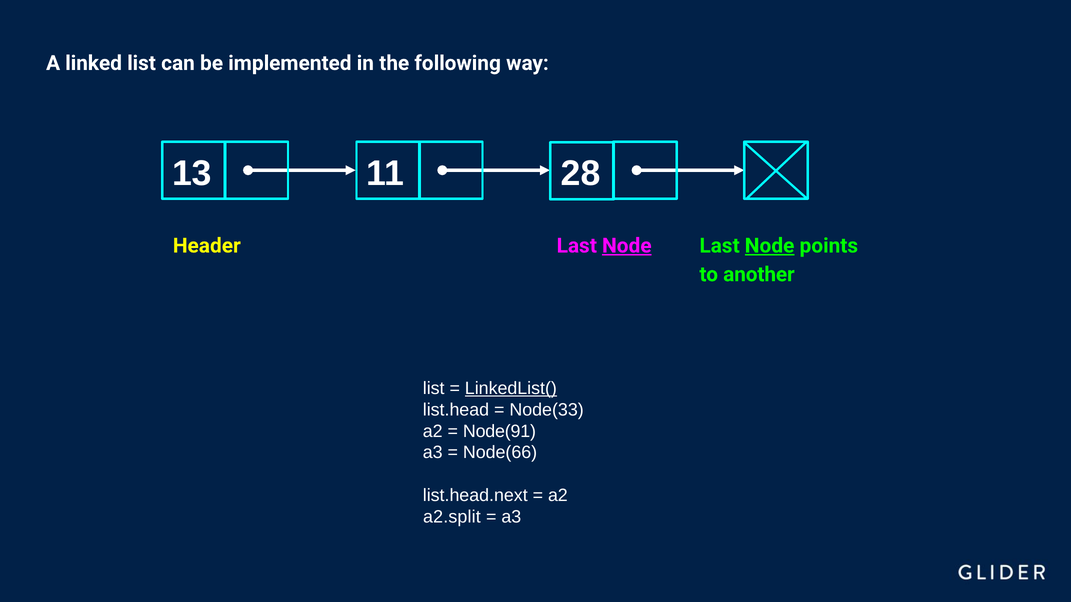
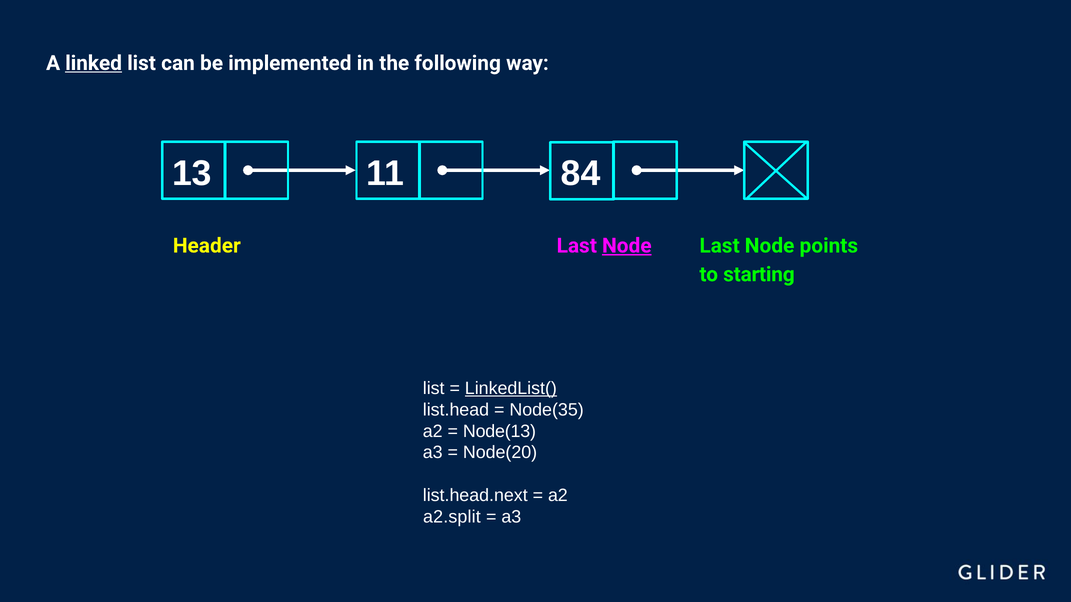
linked underline: none -> present (94, 63)
28: 28 -> 84 (581, 174)
Node underline: present -> none (770, 246)
another: another -> starting (759, 275)
Node(33: Node(33 -> Node(35 (547, 410)
Node(91: Node(91 -> Node(13 (499, 431)
Node(66: Node(66 -> Node(20 (500, 453)
